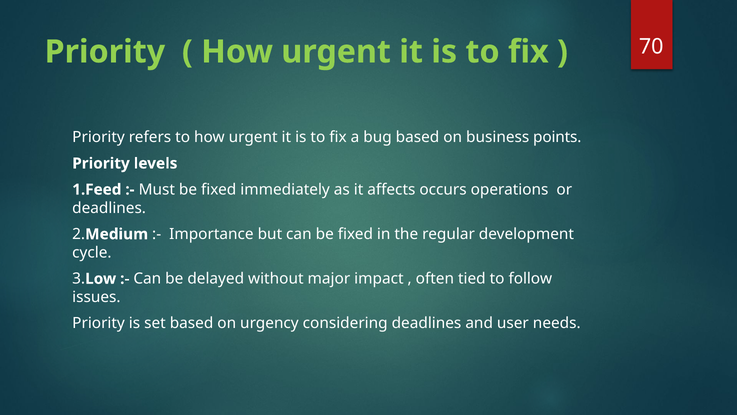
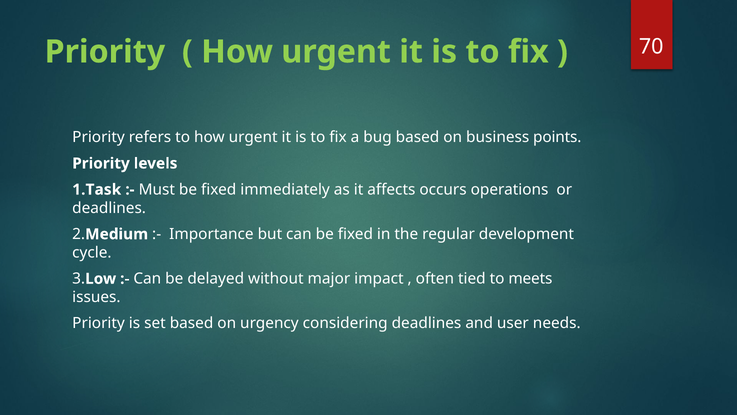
1.Feed: 1.Feed -> 1.Task (97, 189)
follow: follow -> meets (530, 278)
